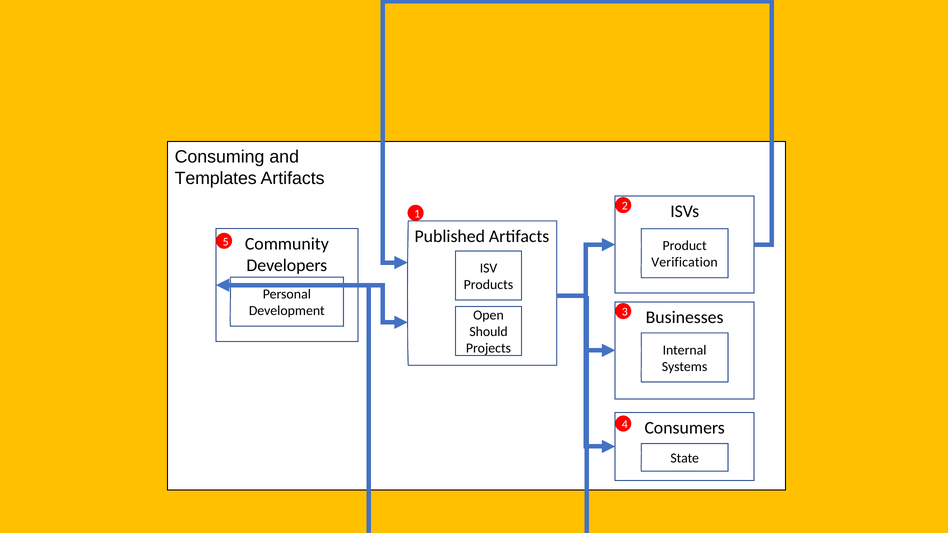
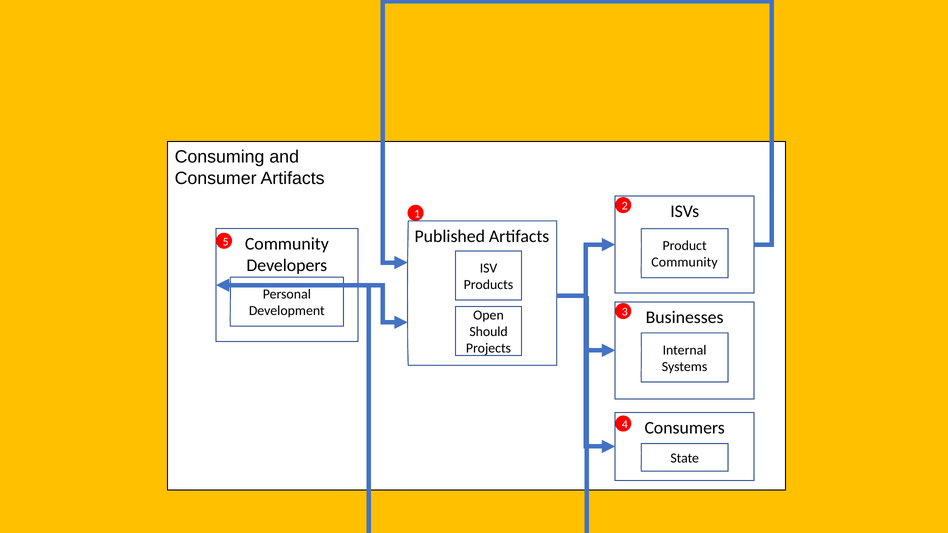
Templates: Templates -> Consumer (216, 178)
Verification: Verification -> Community (685, 263)
